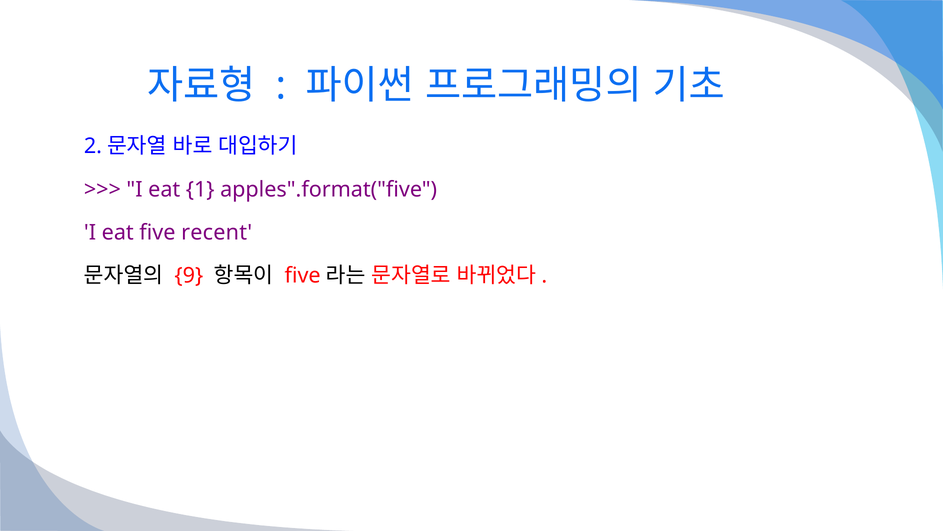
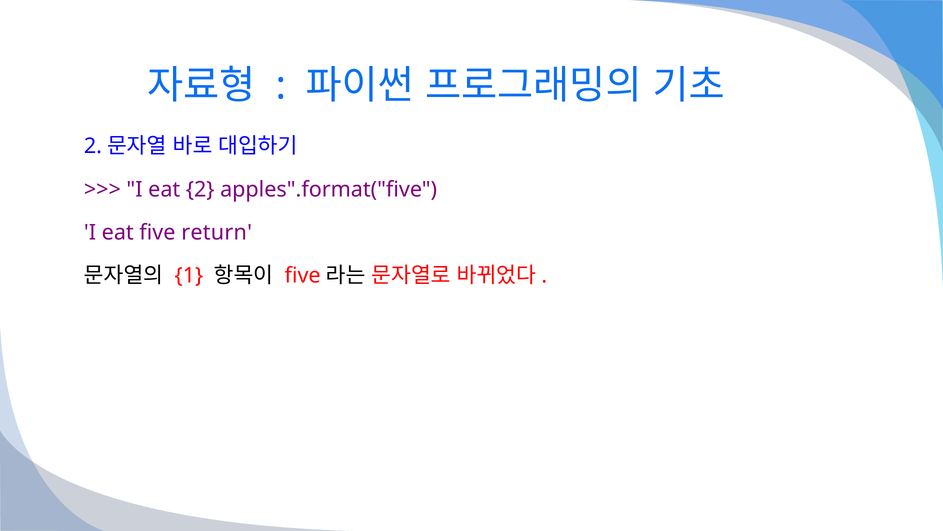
eat 1: 1 -> 2 (200, 189)
recent: recent -> return (217, 232)
9: 9 -> 1 (189, 276)
